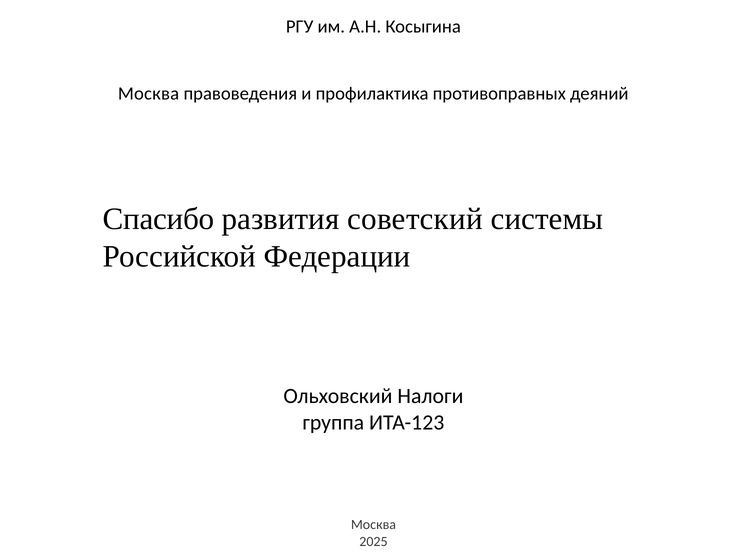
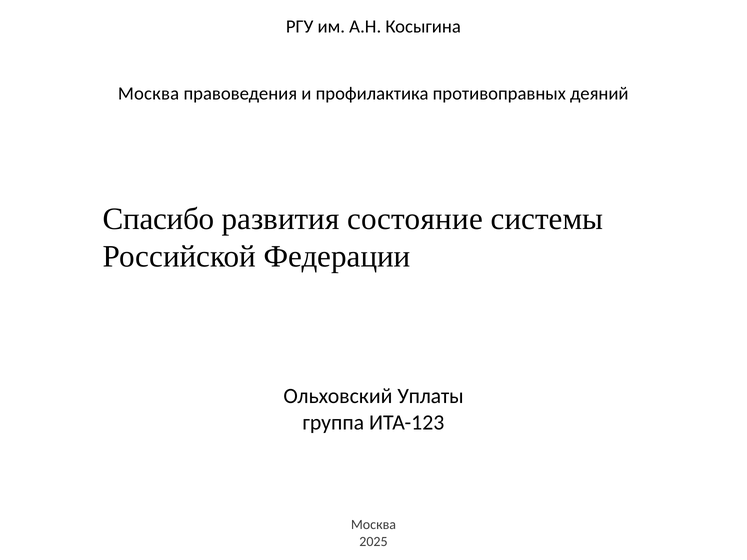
советский: советский -> состояние (415, 219)
Налоги: Налоги -> Уплаты (431, 396)
